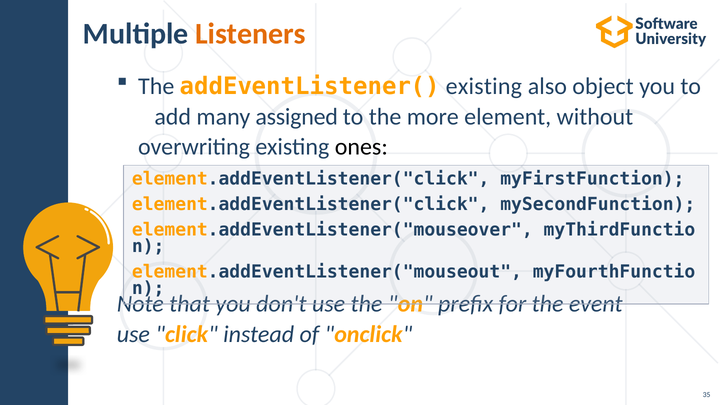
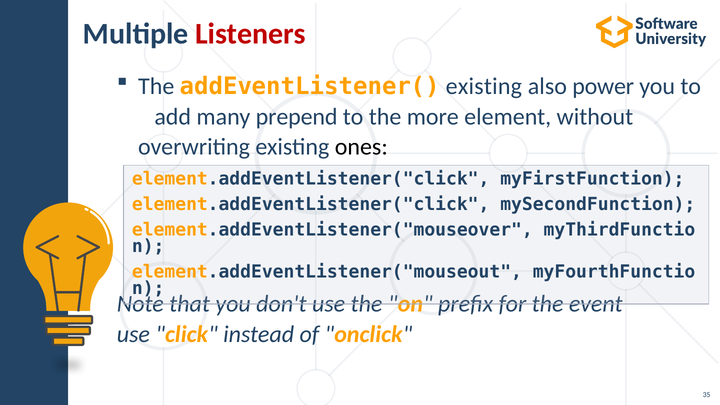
Listeners colour: orange -> red (250, 34)
object: object -> power (603, 86)
assigned: assigned -> prepend (297, 117)
